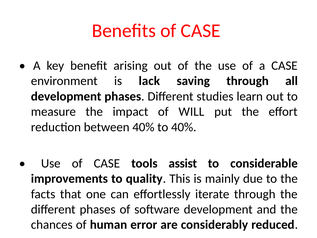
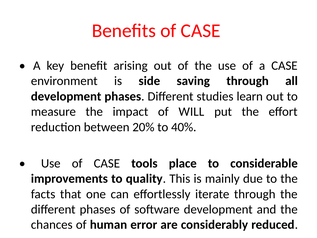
lack: lack -> side (149, 81)
between 40%: 40% -> 20% (143, 127)
assist: assist -> place (183, 163)
